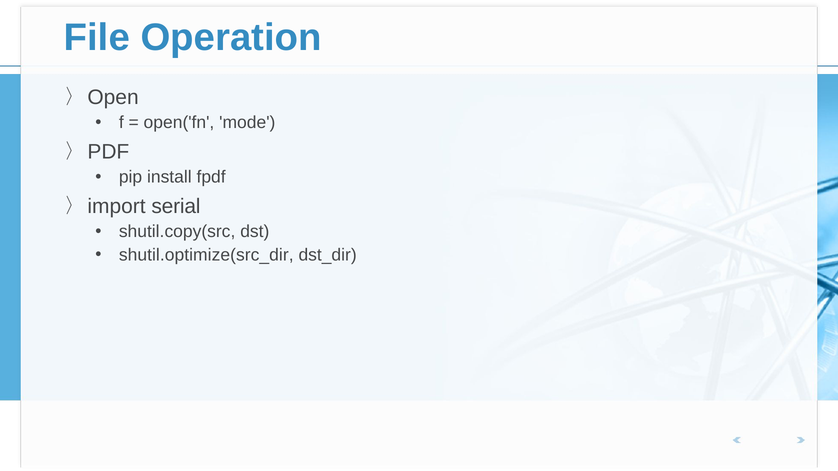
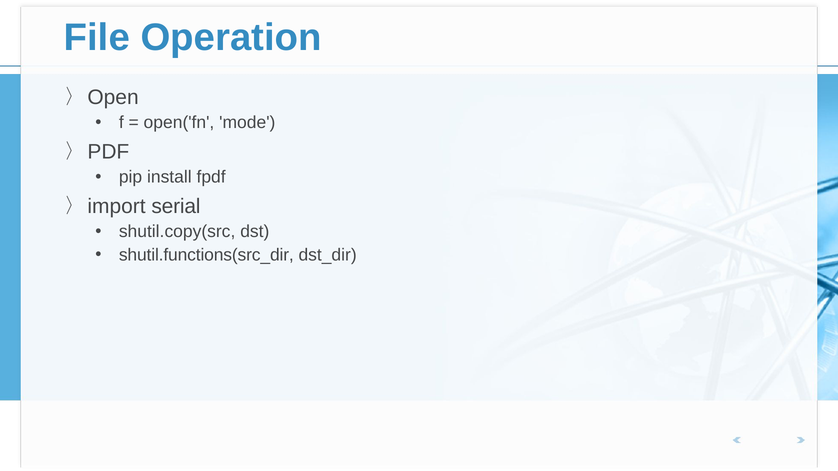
shutil.optimize(src_dir: shutil.optimize(src_dir -> shutil.functions(src_dir (206, 255)
